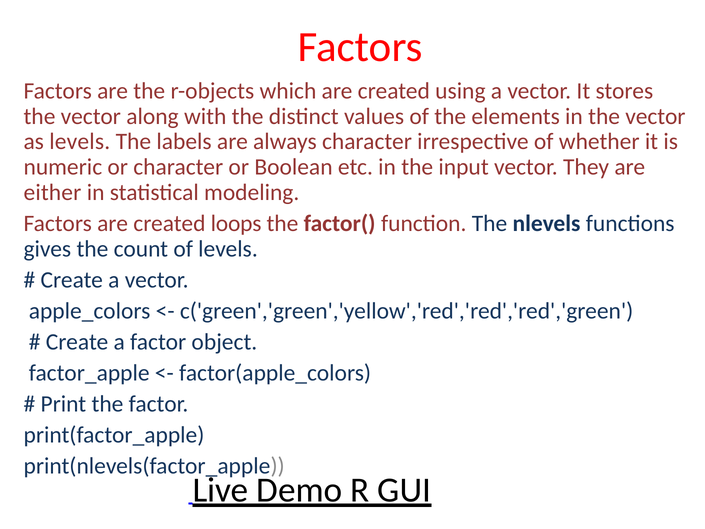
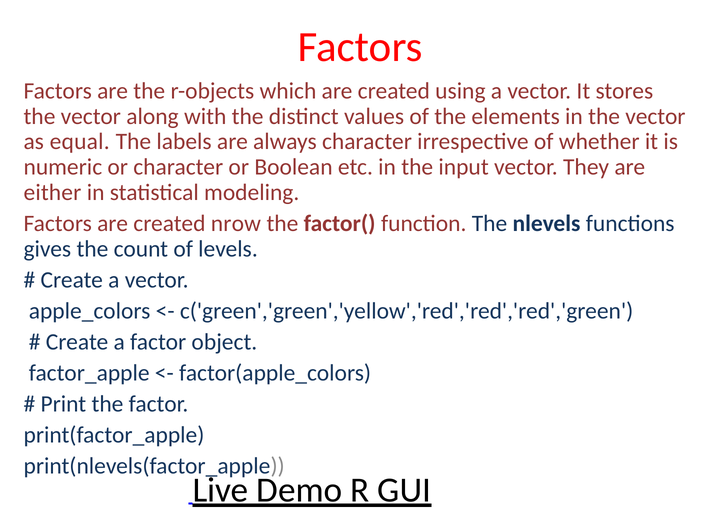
as levels: levels -> equal (80, 142)
loops: loops -> nrow (236, 223)
